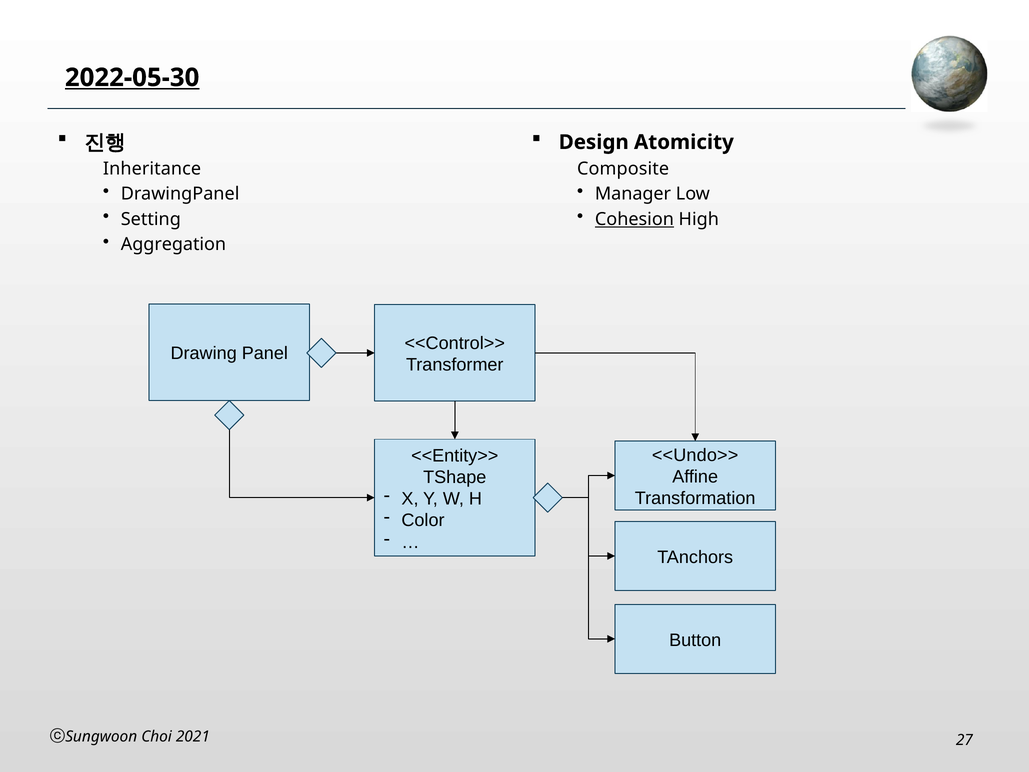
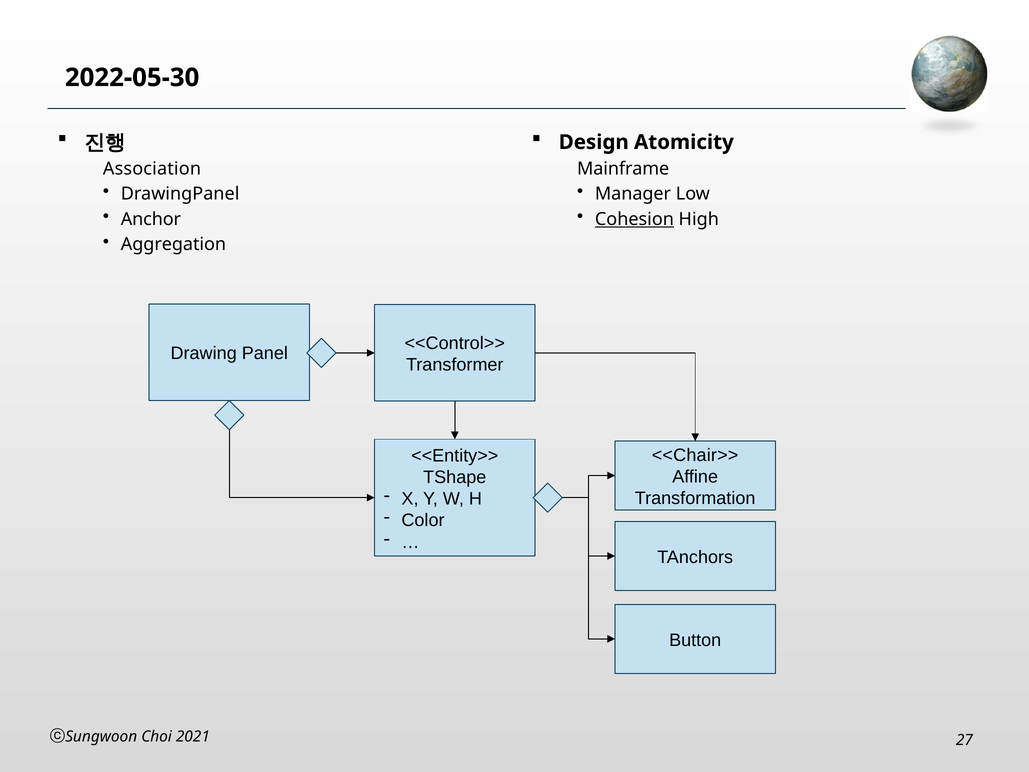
2022-05-30 underline: present -> none (132, 78)
Inheritance: Inheritance -> Association (152, 169)
Composite: Composite -> Mainframe (623, 169)
Setting: Setting -> Anchor (151, 219)
<<Undo>>: <<Undo>> -> <<Chair>> (695, 455)
